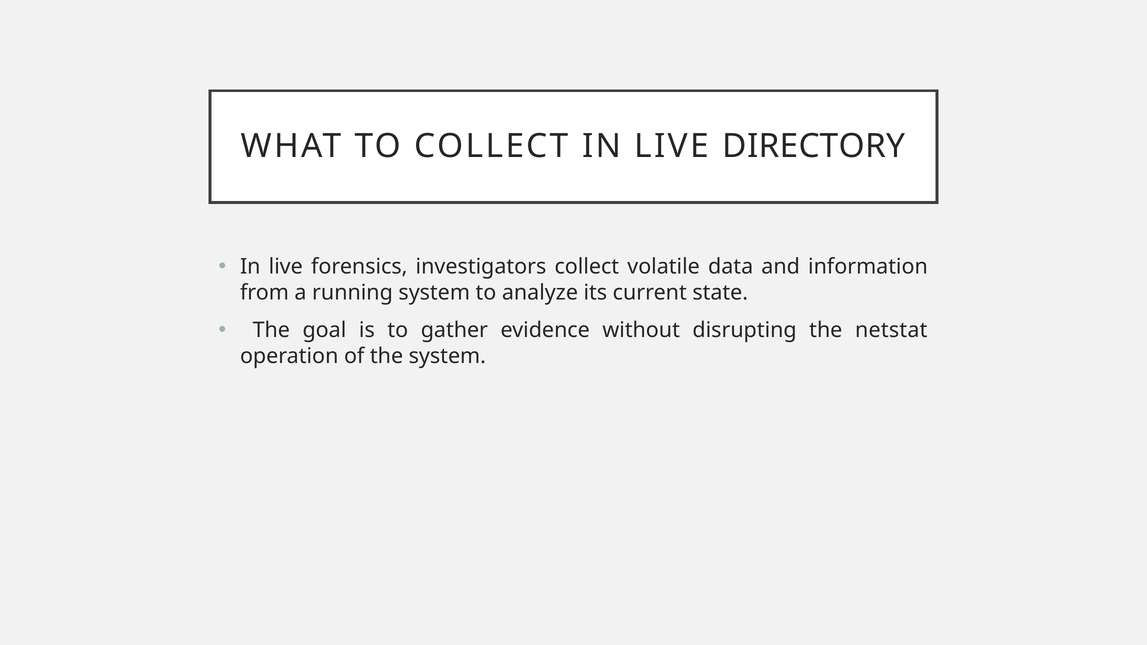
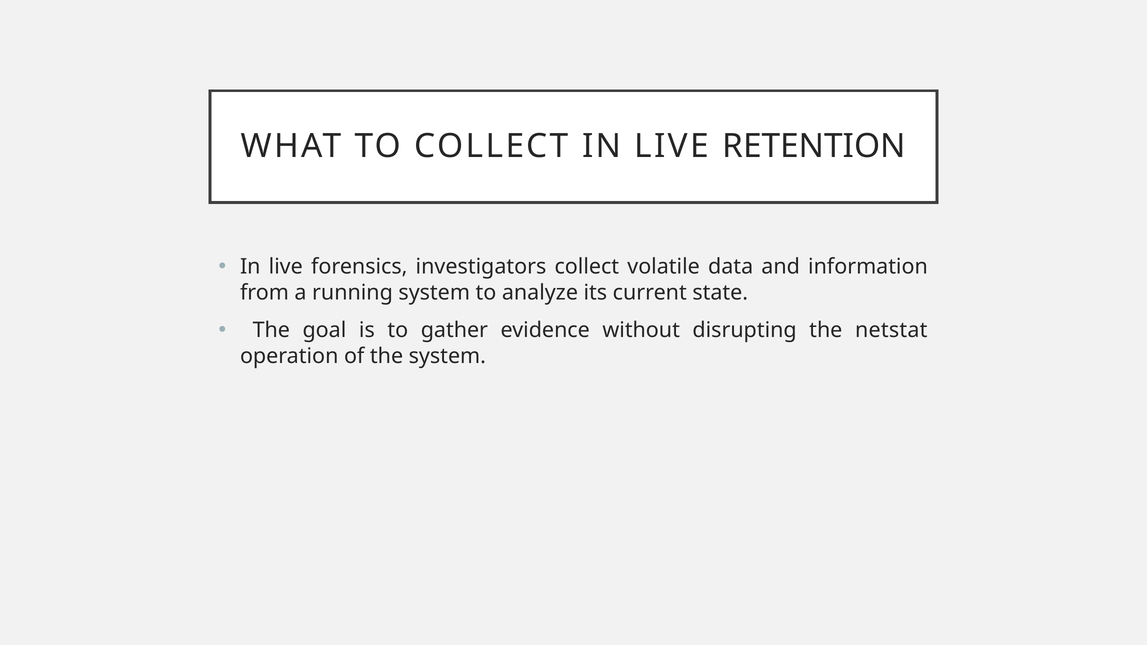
DIRECTORY: DIRECTORY -> RETENTION (814, 146)
